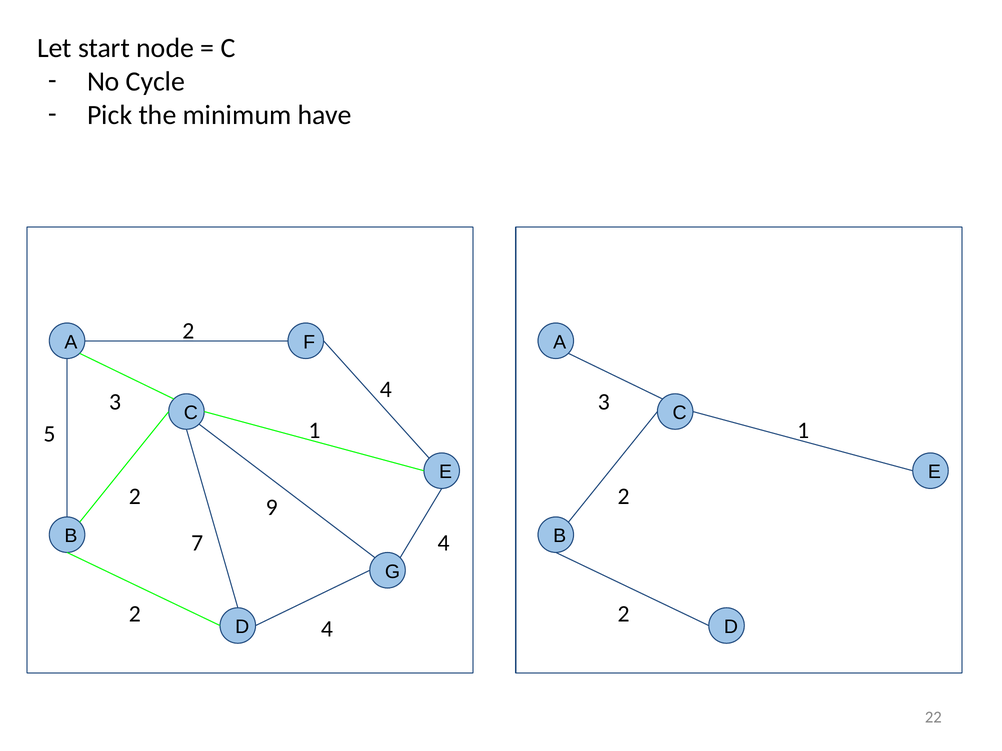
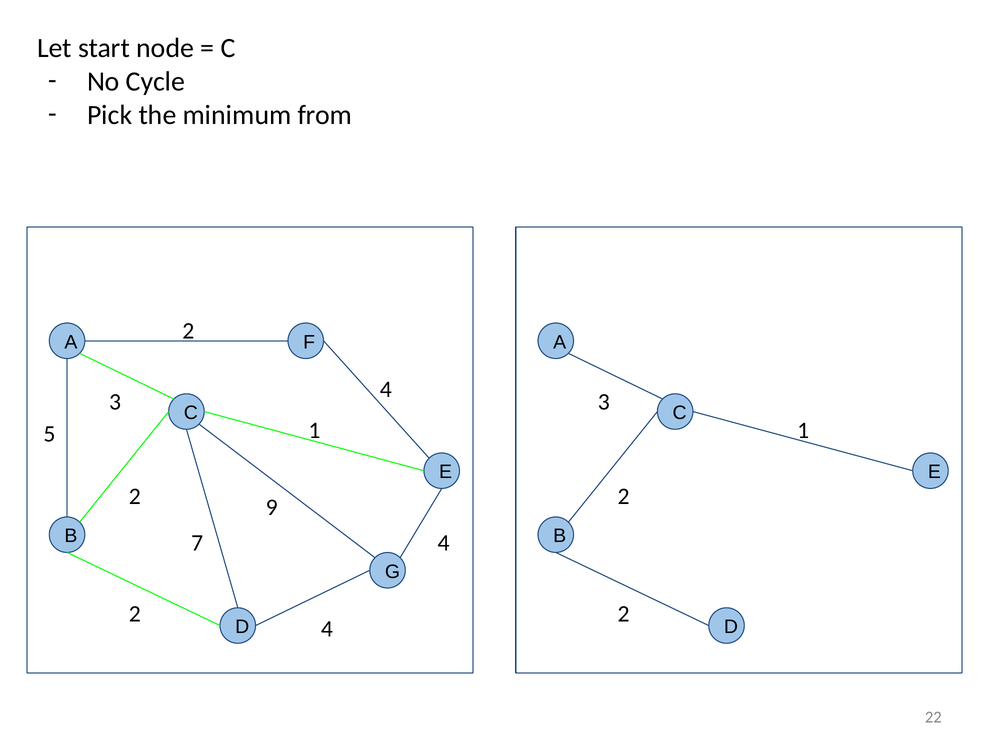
have: have -> from (325, 115)
